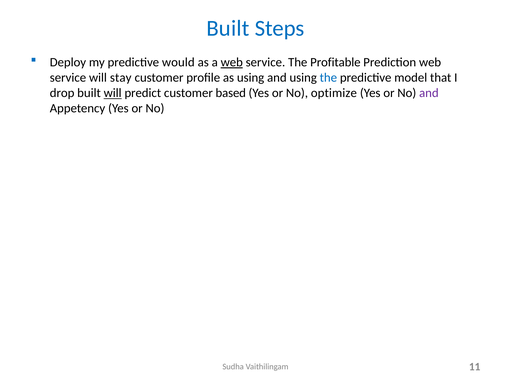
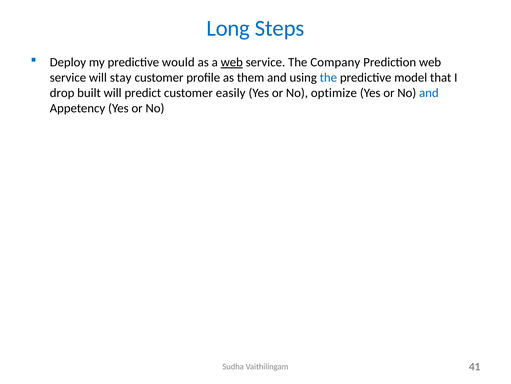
Built: Built -> Long (228, 28)
Profitable: Profitable -> Company (335, 62)
as using: using -> them (251, 78)
will underline: present -> none (113, 93)
based: based -> easily (231, 93)
and colour: purple -> blue (429, 93)
11: 11 -> 41 (475, 366)
